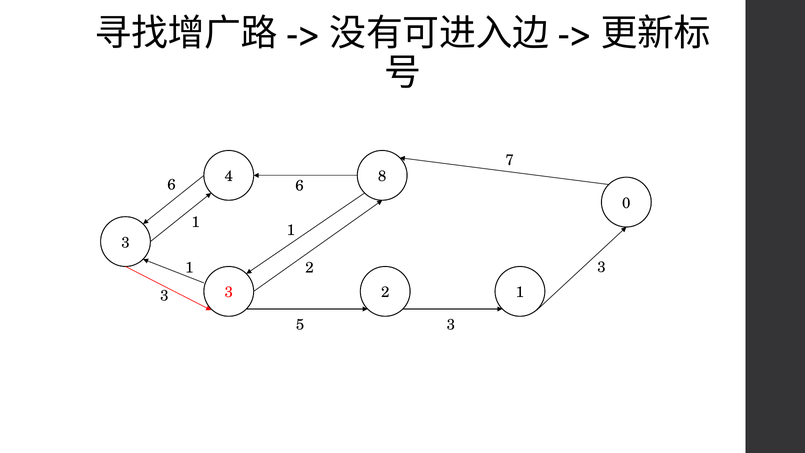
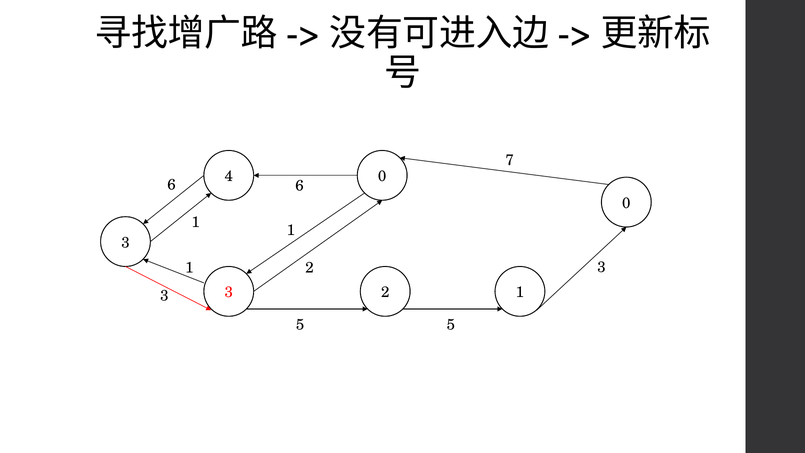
4 8: 8 -> 0 (382, 176)
5 3: 3 -> 5 (451, 325)
